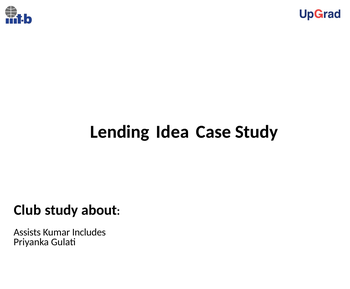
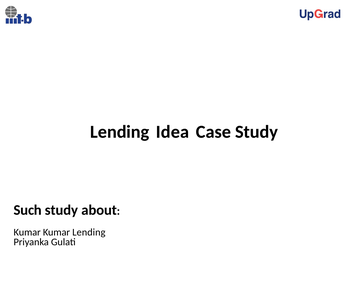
Club: Club -> Such (28, 210)
Assists: Assists -> Kumar (27, 232)
Kumar Includes: Includes -> Lending (89, 232)
